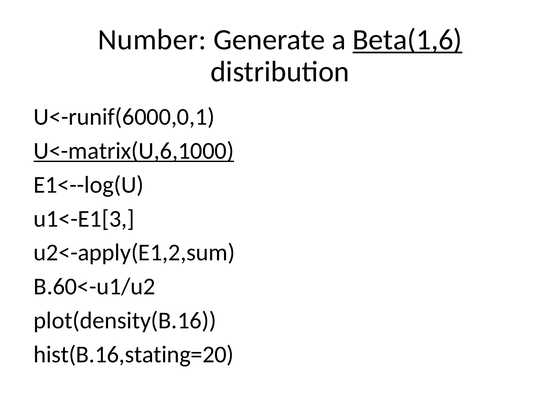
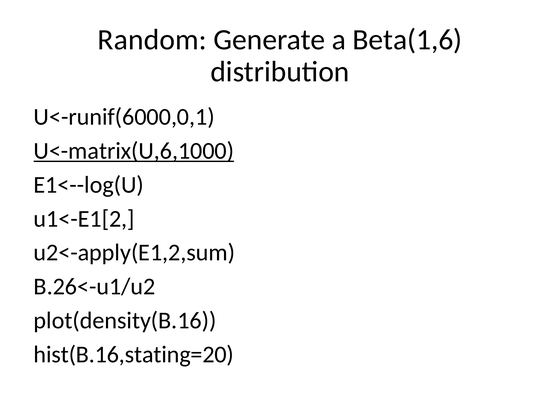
Number: Number -> Random (152, 40)
Beta(1,6 underline: present -> none (407, 40)
u1<-E1[3: u1<-E1[3 -> u1<-E1[2 (84, 219)
B.60<-u1/u2: B.60<-u1/u2 -> B.26<-u1/u2 (95, 287)
